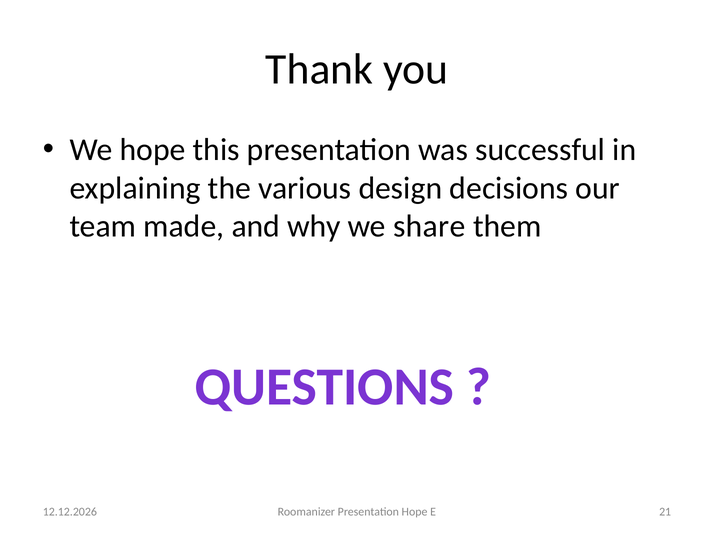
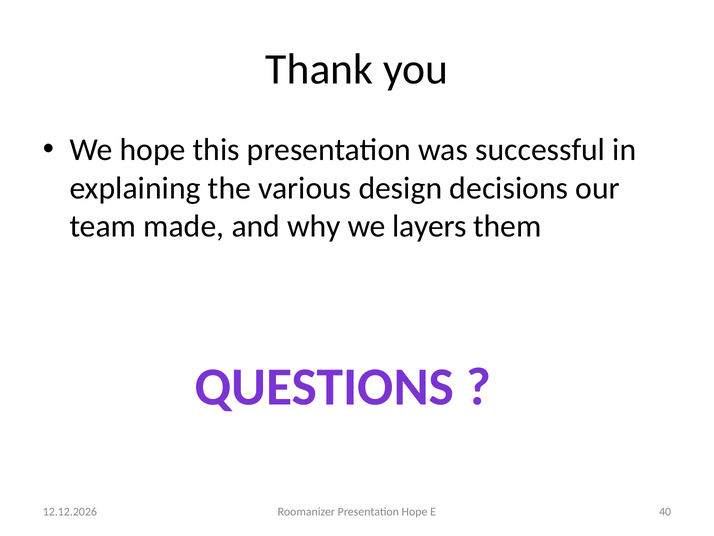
share: share -> layers (430, 226)
21: 21 -> 40 (665, 511)
